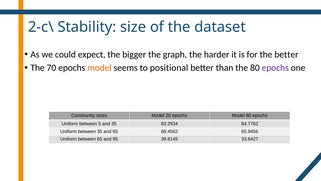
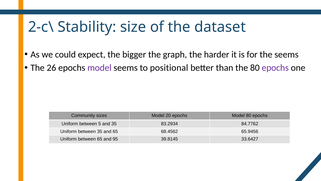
the better: better -> seems (286, 54)
70: 70 -> 26 (51, 68)
model colour: orange -> purple (99, 68)
